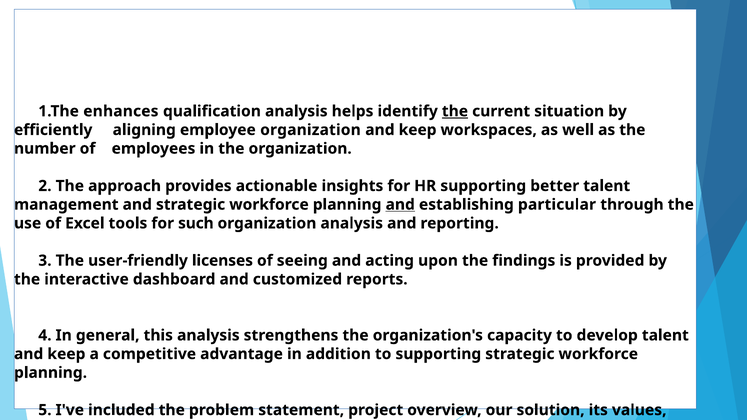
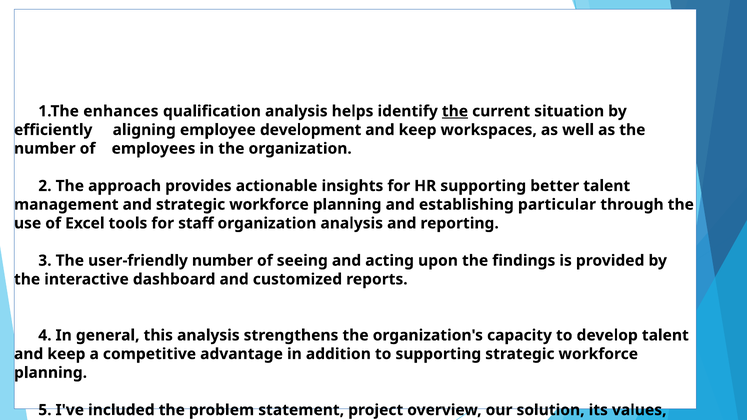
employee organization: organization -> development (311, 130)
and underline: present -> none (400, 205)
such: such -> staff (196, 223)
user-friendly licenses: licenses -> number (222, 261)
